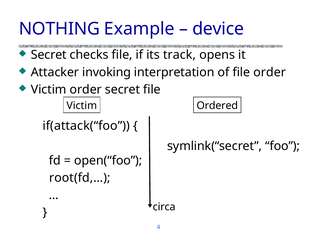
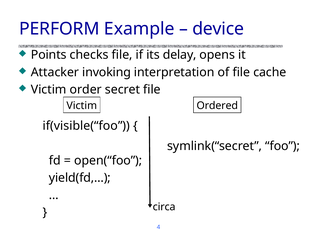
NOTHING: NOTHING -> PERFORM (59, 29)
Secret: Secret -> Points (49, 55)
track: track -> delay (180, 55)
file order: order -> cache (270, 72)
if(attack(“foo: if(attack(“foo -> if(visible(“foo (86, 126)
root(fd,…: root(fd,… -> yield(fd,… (80, 178)
